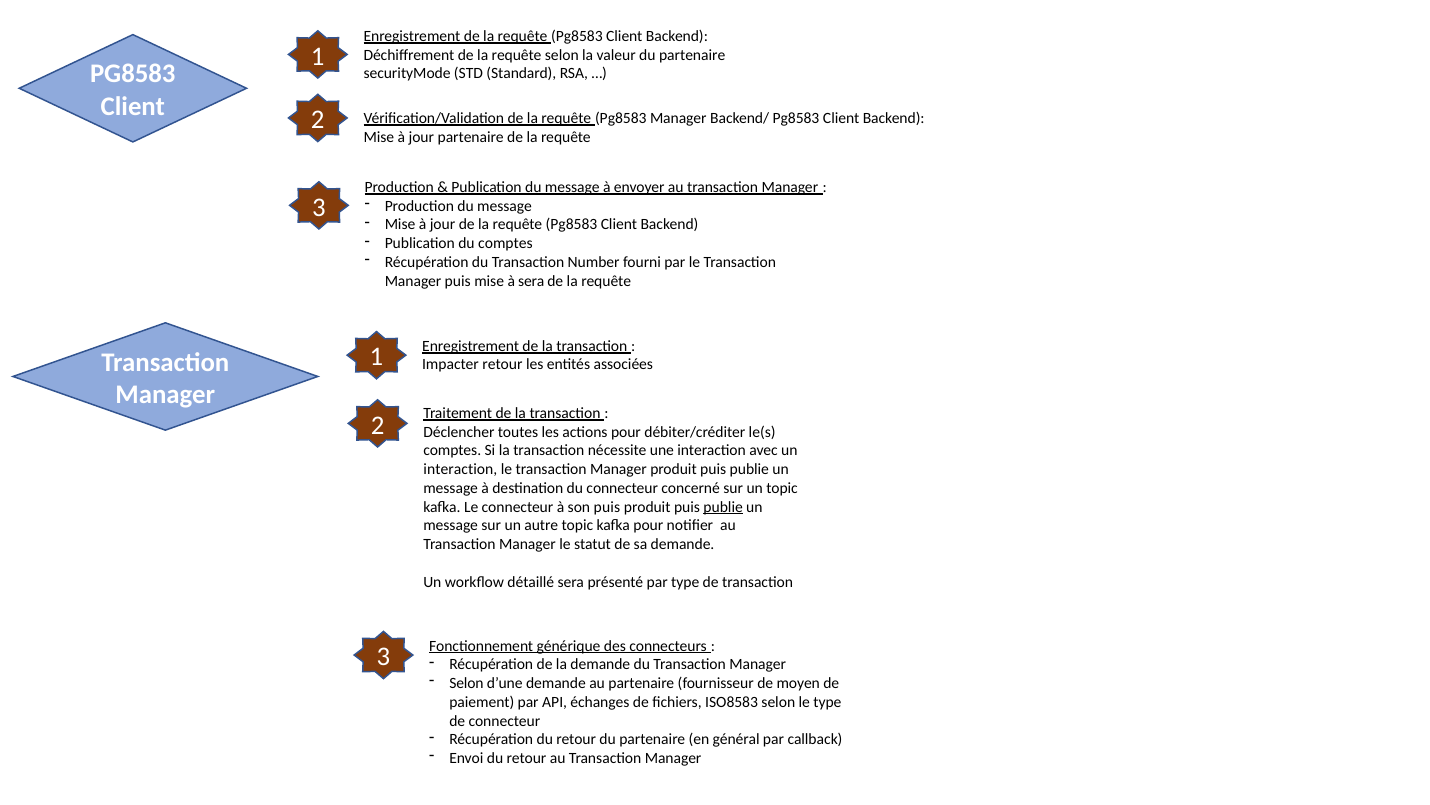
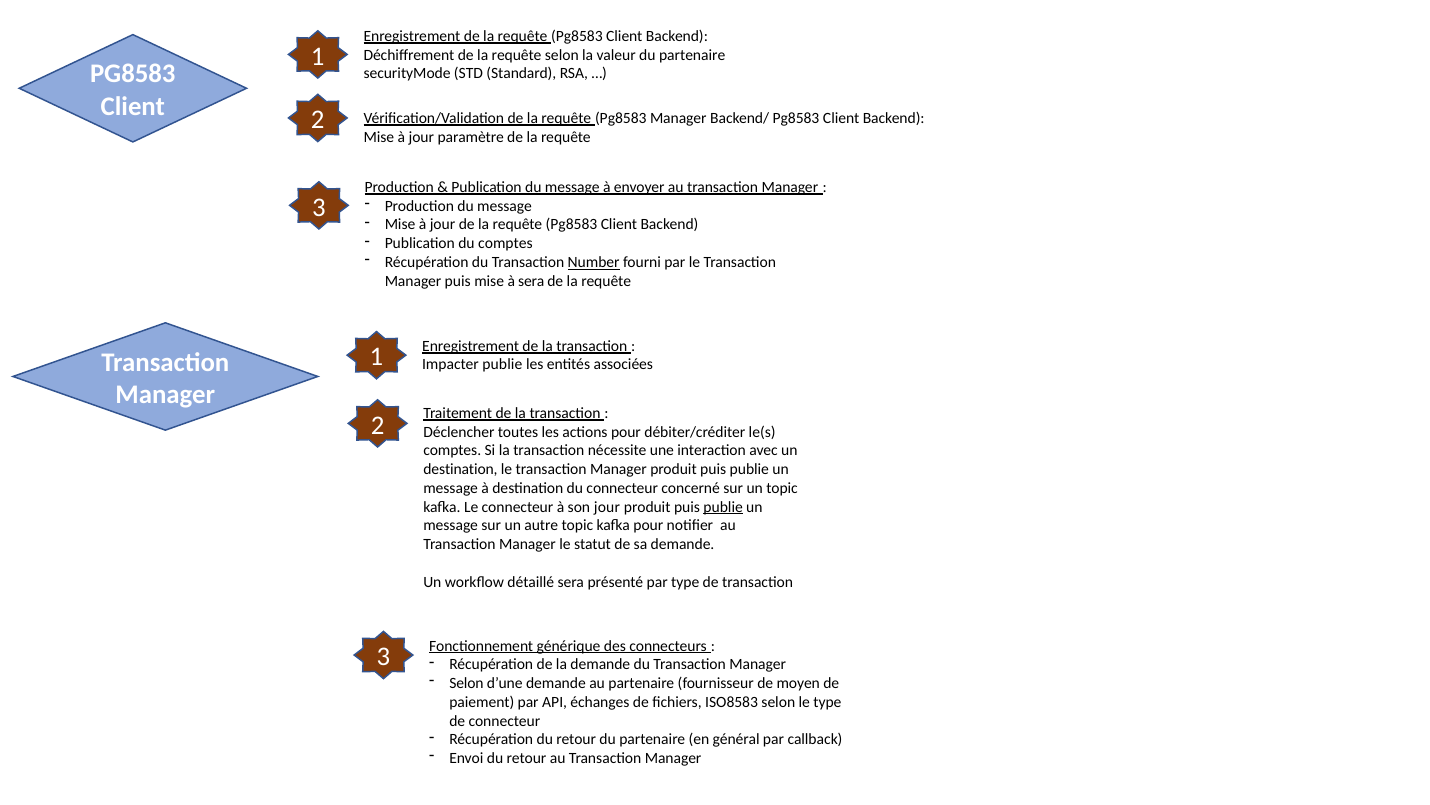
jour partenaire: partenaire -> paramètre (471, 137)
Number underline: none -> present (594, 262)
Impacter retour: retour -> publie (502, 364)
interaction: interaction -> destination (460, 469)
son puis: puis -> jour (607, 507)
